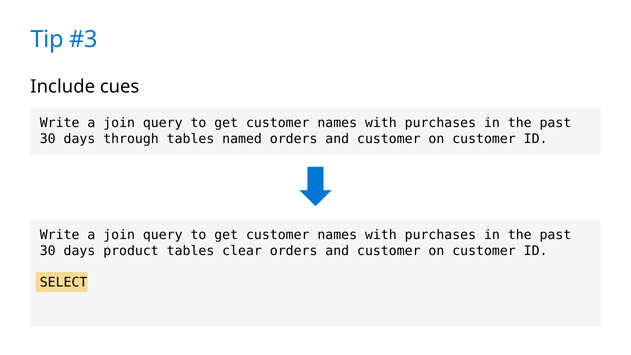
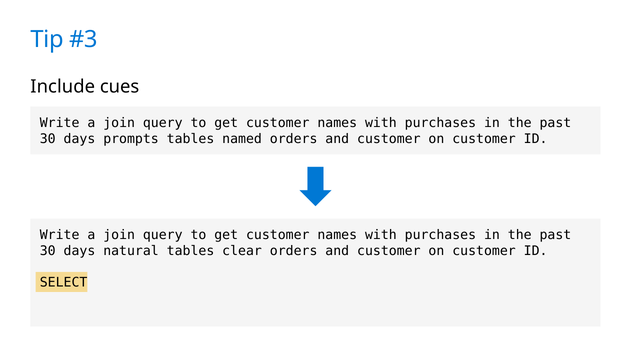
through: through -> prompts (131, 139)
product: product -> natural (131, 251)
